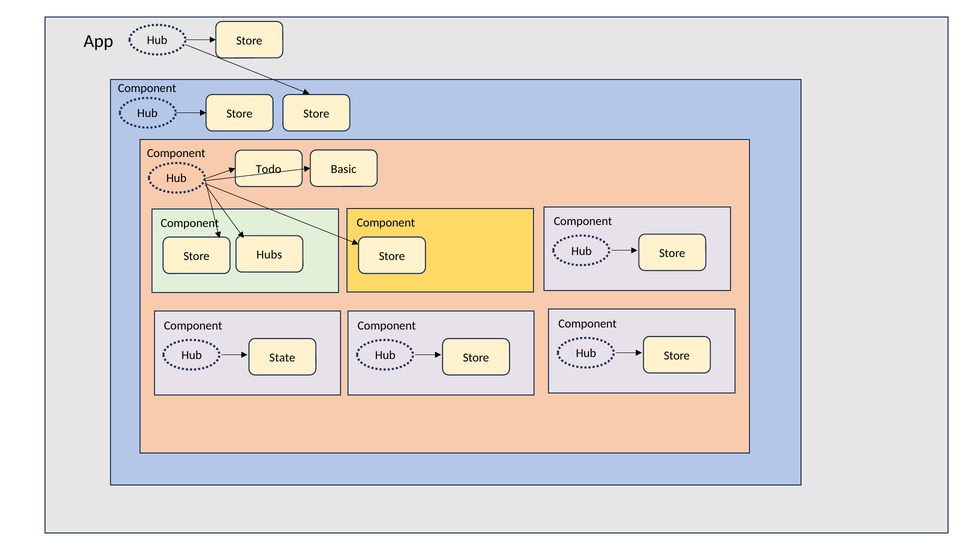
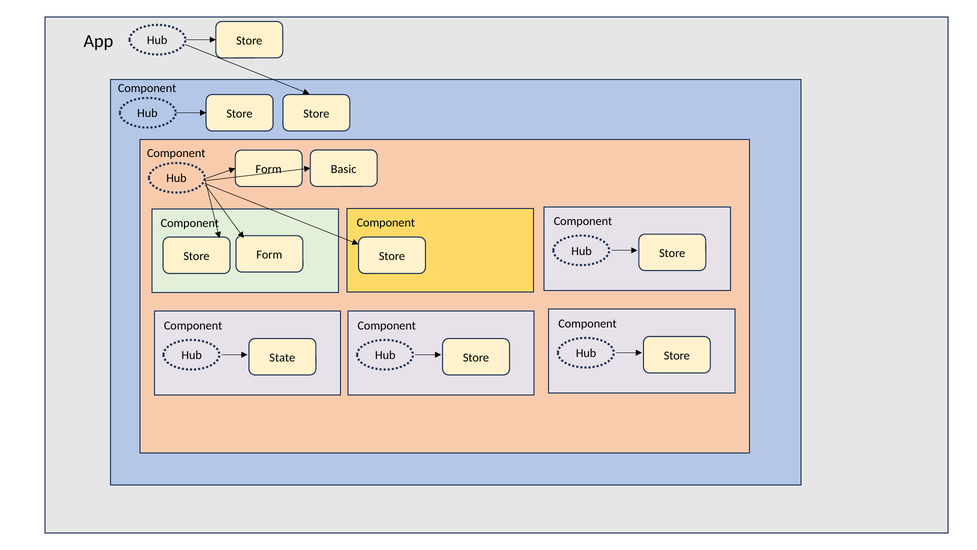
Todo: Todo -> Form (269, 169)
Store Hubs: Hubs -> Form (269, 254)
